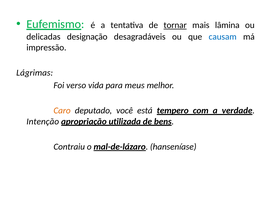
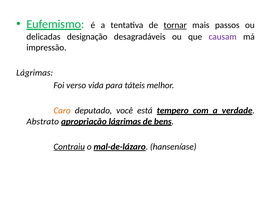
lâmina: lâmina -> passos (227, 25)
causam colour: blue -> purple (223, 37)
meus: meus -> táteis (135, 85)
Intenção: Intenção -> Abstrato (43, 122)
apropriação utilizada: utilizada -> lágrimas (125, 122)
Contraiu underline: none -> present (69, 147)
